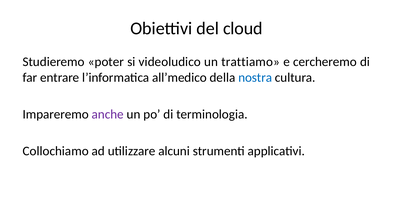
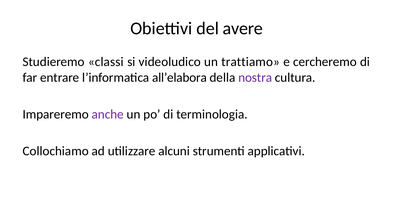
cloud: cloud -> avere (243, 29)
poter: poter -> classi (106, 62)
all’medico: all’medico -> all’elabora (179, 78)
nostra colour: blue -> purple (255, 78)
